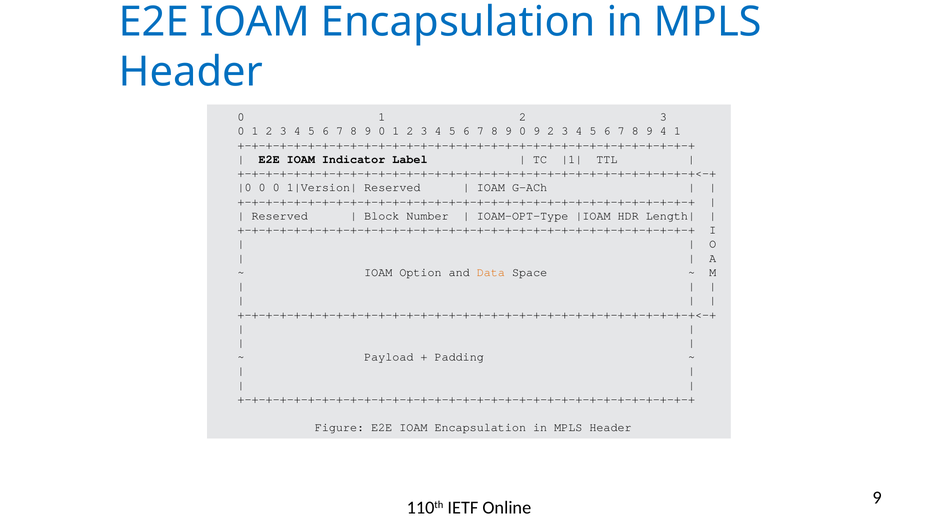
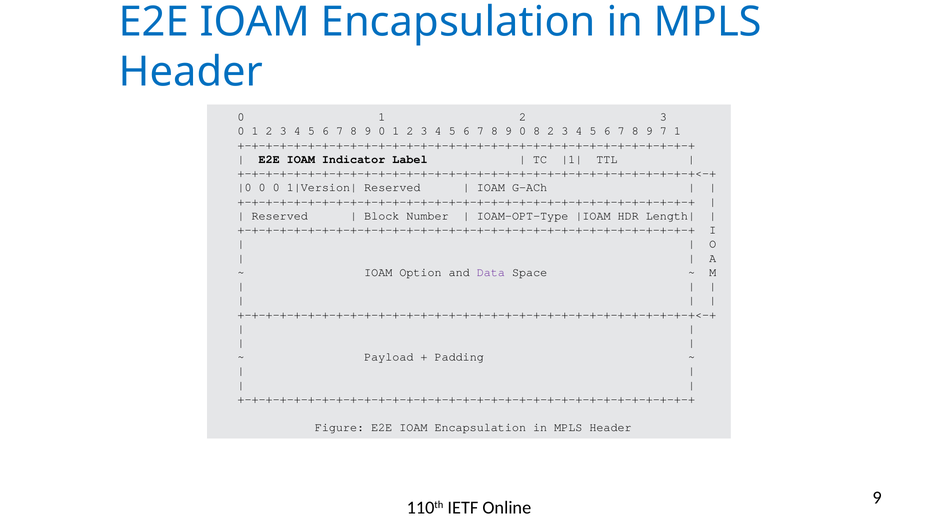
0 9: 9 -> 8 (537, 131)
9 4: 4 -> 7 (663, 131)
Data colour: orange -> purple (491, 272)
